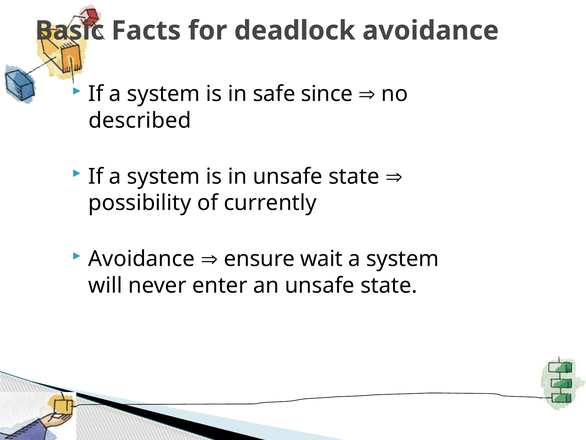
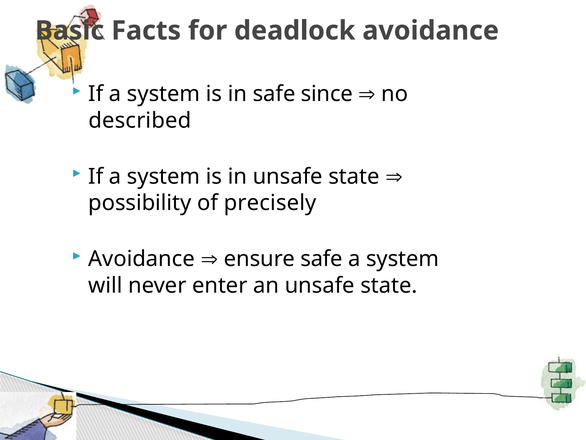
currently: currently -> precisely (270, 203)
ensure wait: wait -> safe (322, 259)
